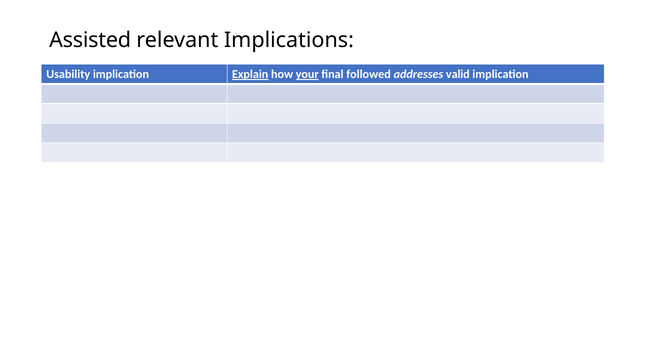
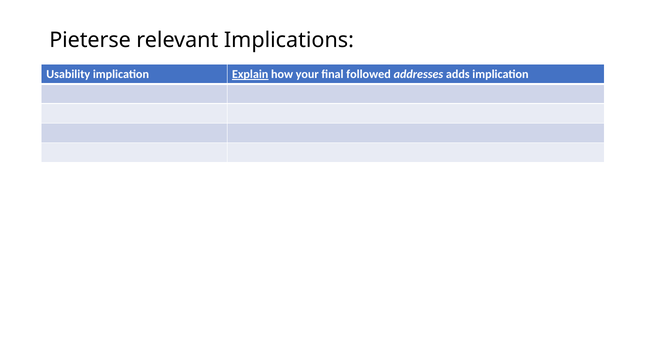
Assisted: Assisted -> Pieterse (90, 40)
your underline: present -> none (307, 74)
valid: valid -> adds (458, 74)
